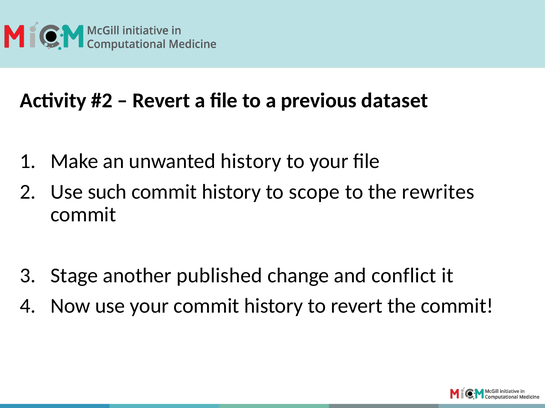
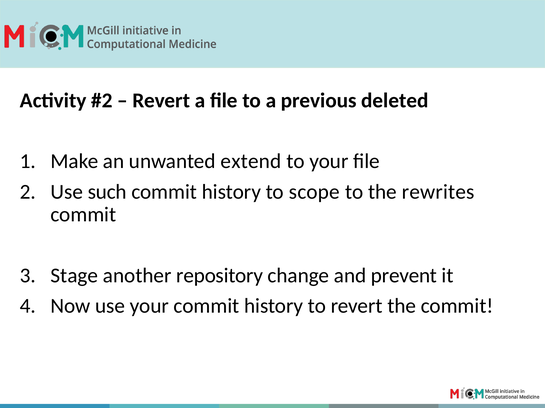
dataset: dataset -> deleted (395, 101)
unwanted history: history -> extend (251, 162)
published: published -> repository (220, 276)
conflict: conflict -> prevent (404, 276)
